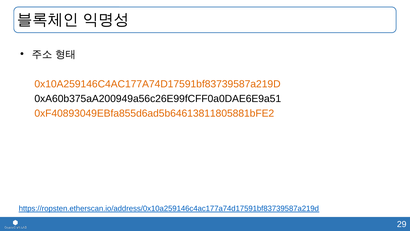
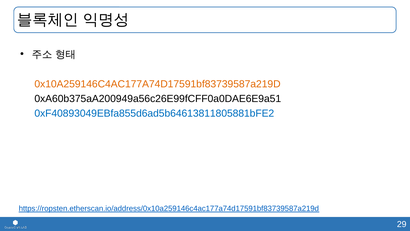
0xF40893049EBfa855d6ad5b64613811805881bFE2 colour: orange -> blue (154, 113)
